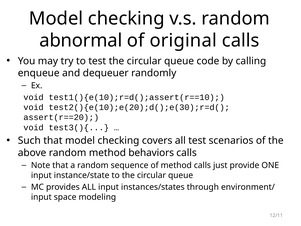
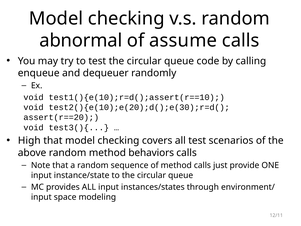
original: original -> assume (183, 41)
Such: Such -> High (29, 141)
